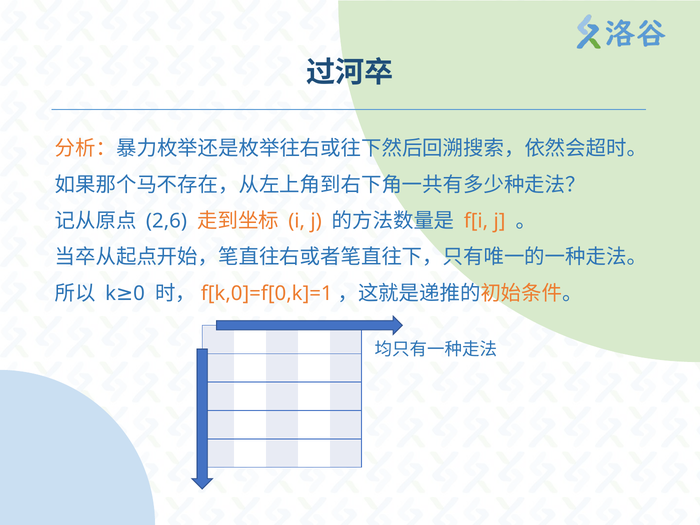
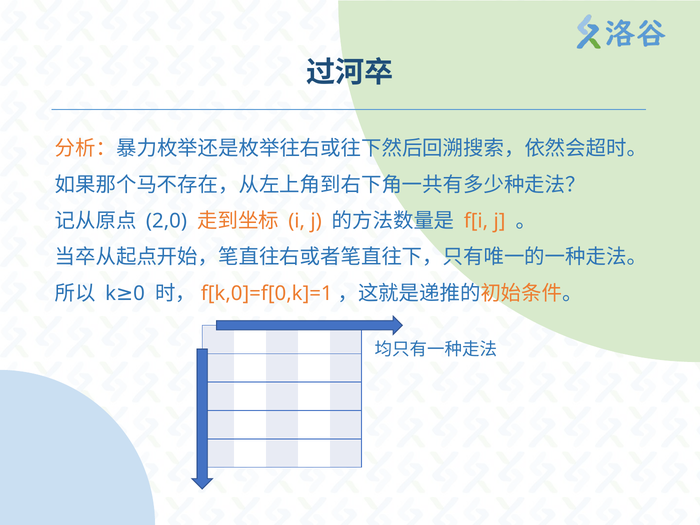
2,6: 2,6 -> 2,0 (166, 221)
